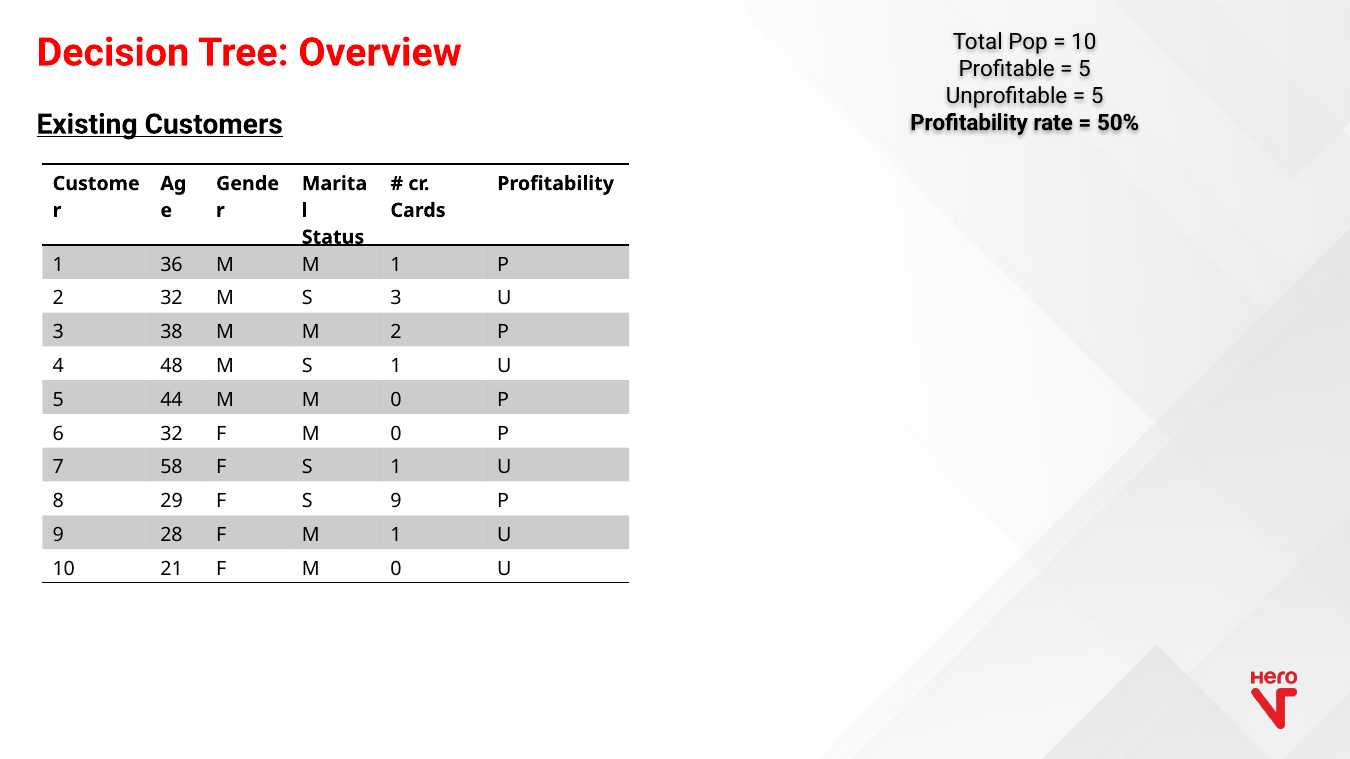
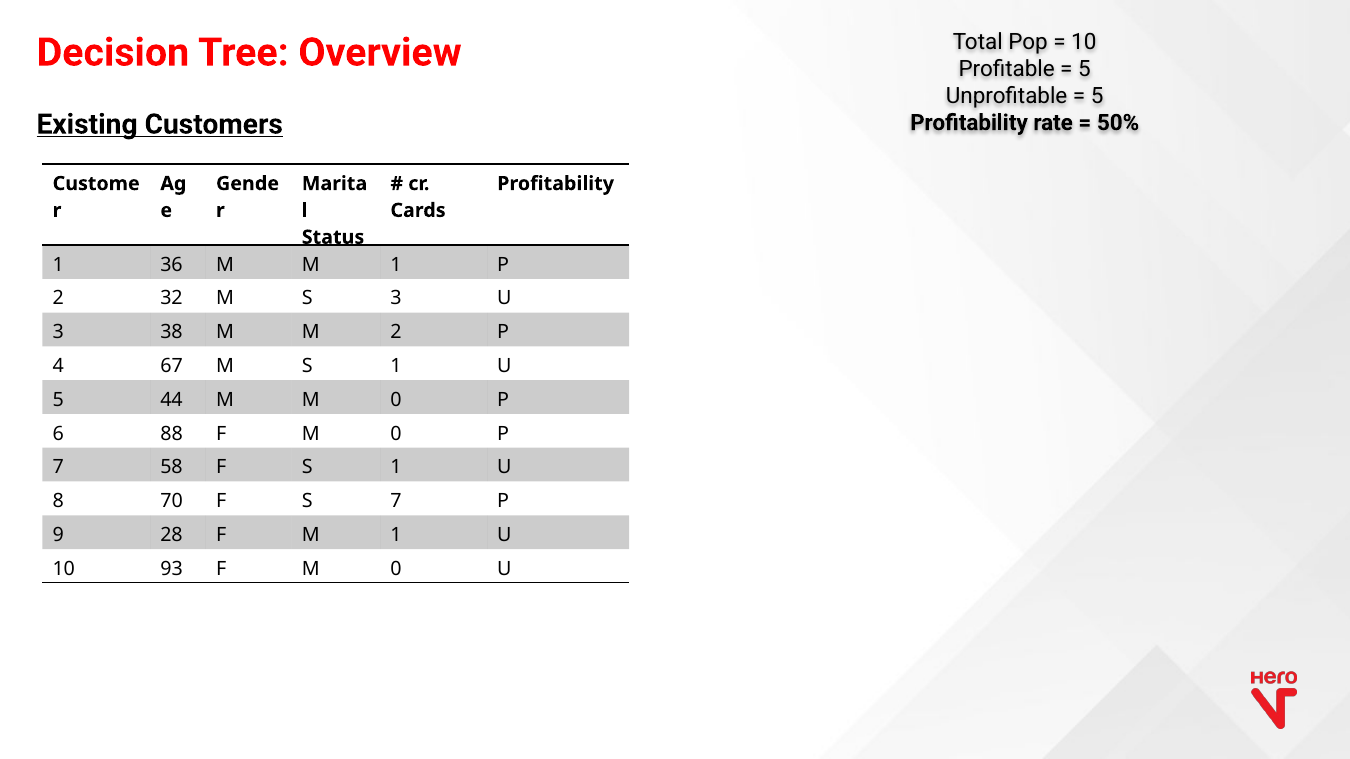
48: 48 -> 67 (172, 366)
6 32: 32 -> 88 (172, 434)
29: 29 -> 70 (172, 501)
S 9: 9 -> 7 (396, 501)
21: 21 -> 93 (172, 569)
